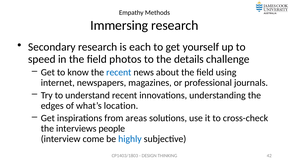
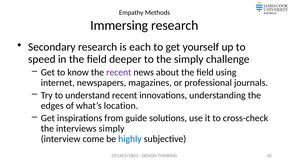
photos: photos -> deeper (125, 59)
the details: details -> simply (189, 59)
recent colour: blue -> purple (119, 72)
areas: areas -> guide (136, 118)
interviews people: people -> simply (112, 128)
